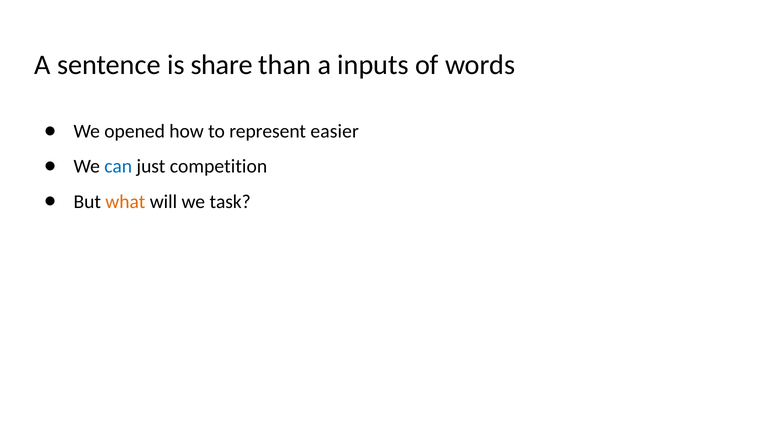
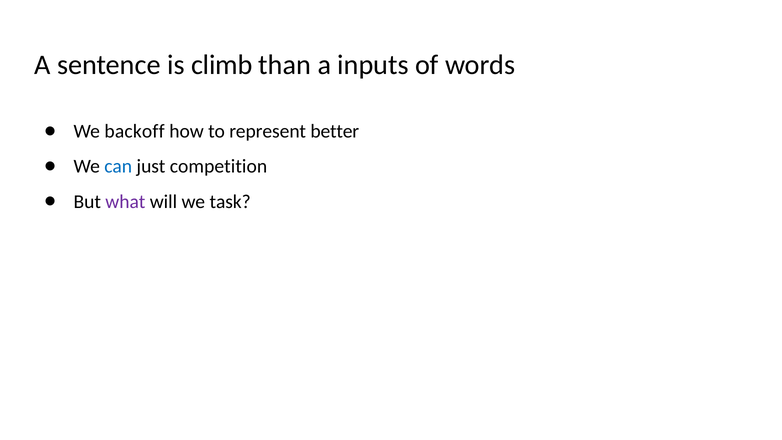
share: share -> climb (222, 65)
opened: opened -> backoff (135, 131)
easier: easier -> better (335, 131)
what colour: orange -> purple (125, 202)
